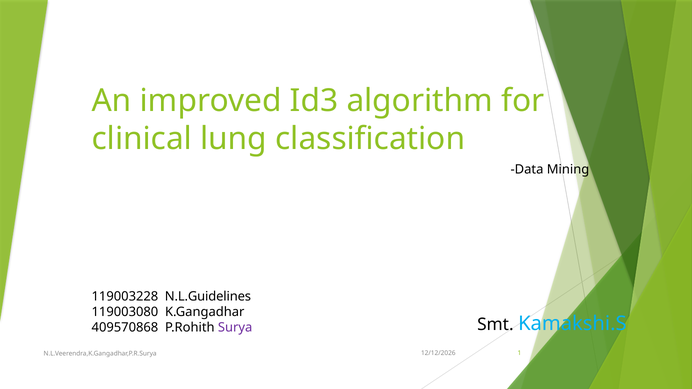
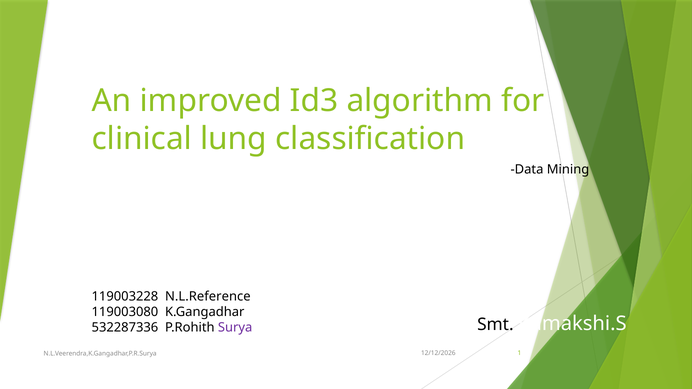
N.L.Guidelines: N.L.Guidelines -> N.L.Reference (208, 296)
Kamakshi.S colour: light blue -> white (572, 324)
409570868: 409570868 -> 532287336 (125, 328)
